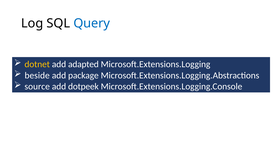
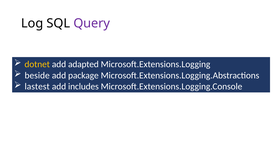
Query colour: blue -> purple (92, 23)
source: source -> lastest (37, 86)
dotpeek: dotpeek -> includes (83, 86)
